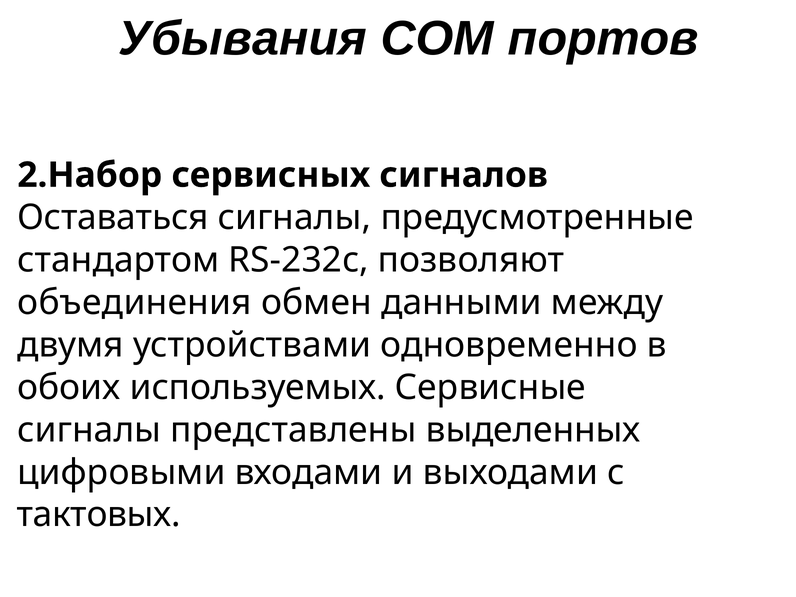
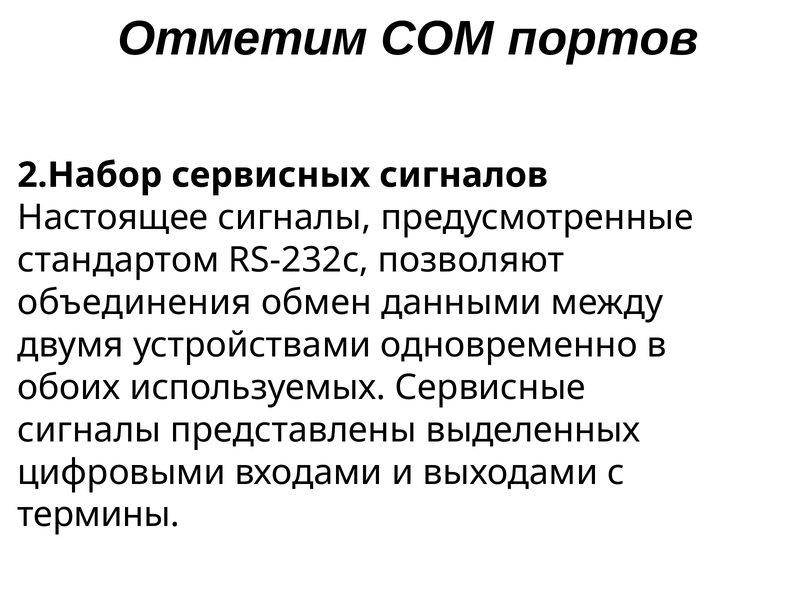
Убывания: Убывания -> Отметим (243, 39)
Оставаться: Оставаться -> Настоящее (113, 218)
тактовых: тактовых -> термины (99, 515)
